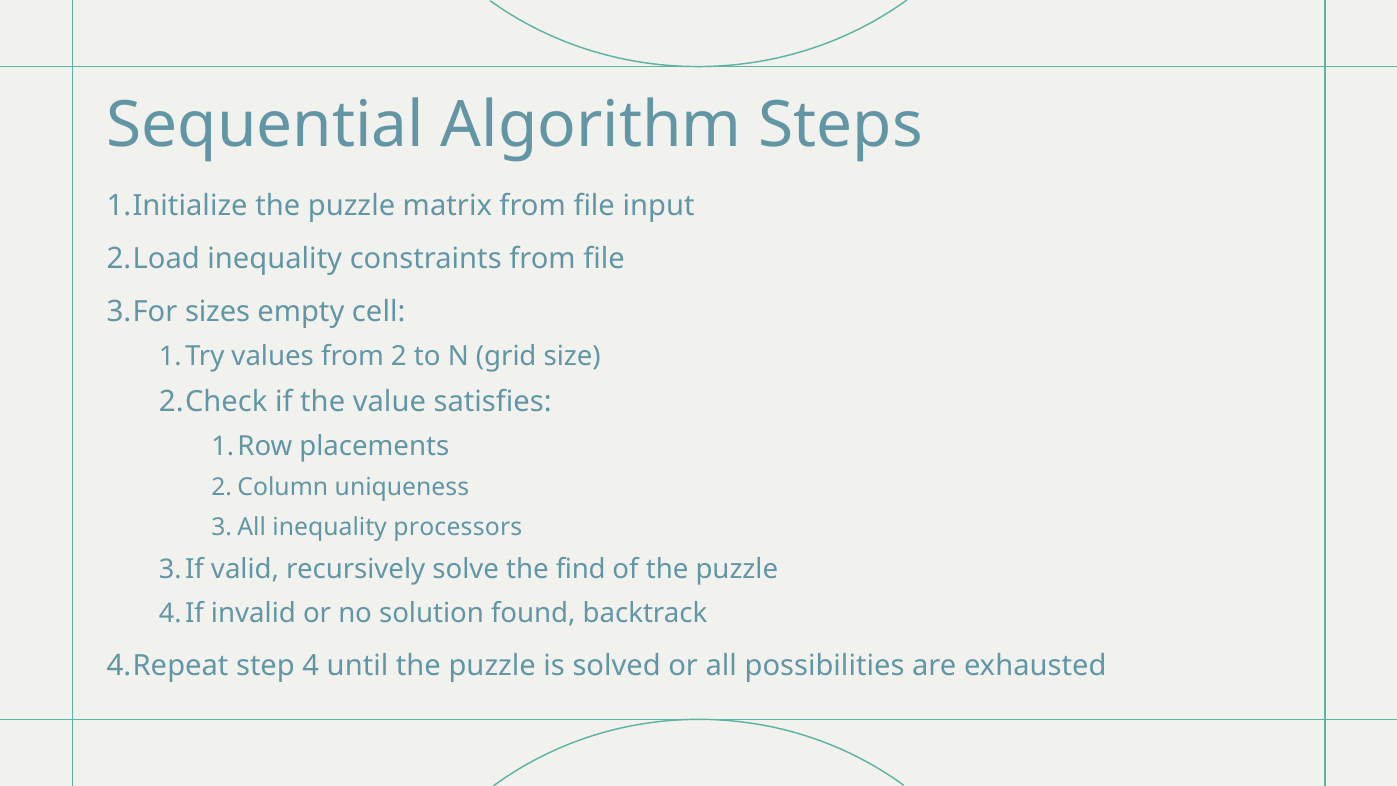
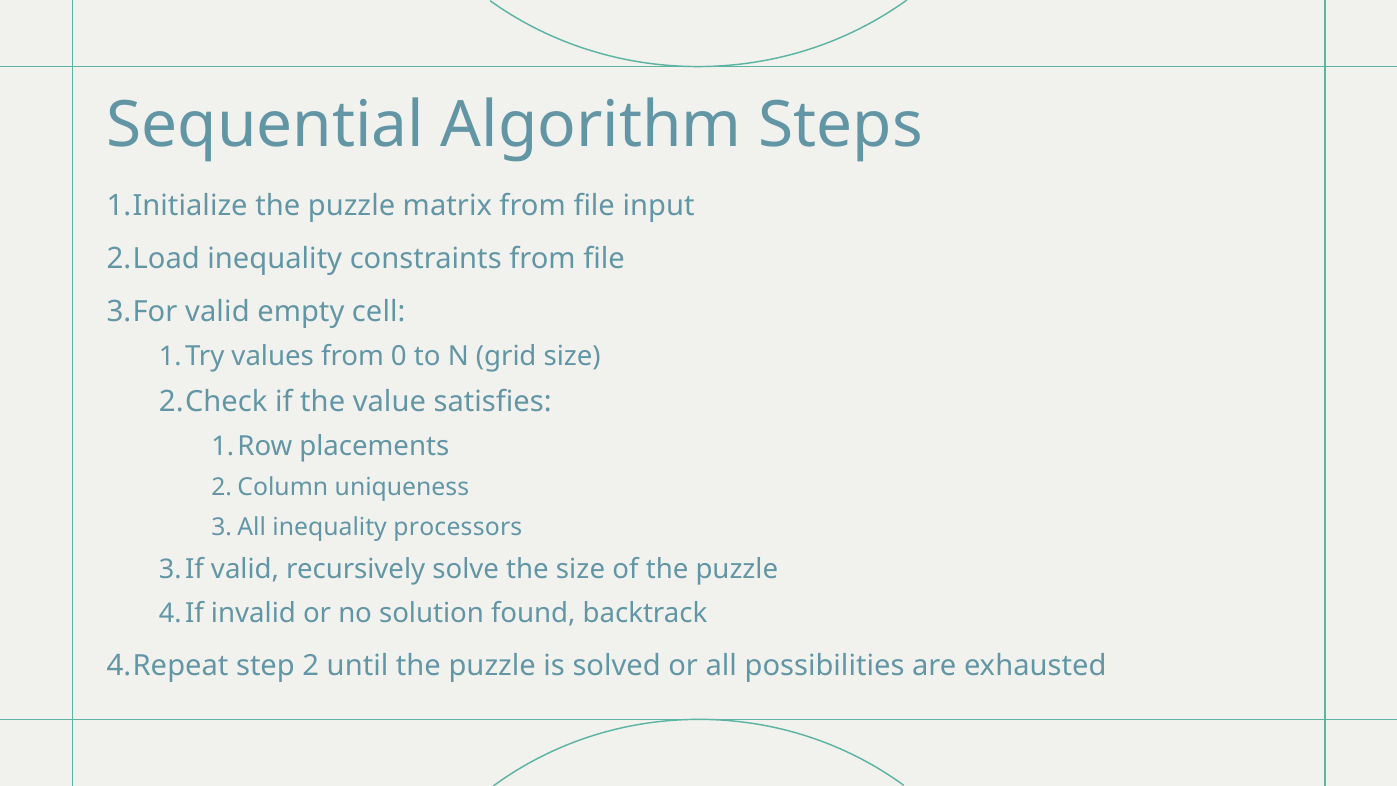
sizes: sizes -> valid (217, 312)
2: 2 -> 0 (399, 357)
the find: find -> size (580, 570)
4: 4 -> 2 (311, 666)
